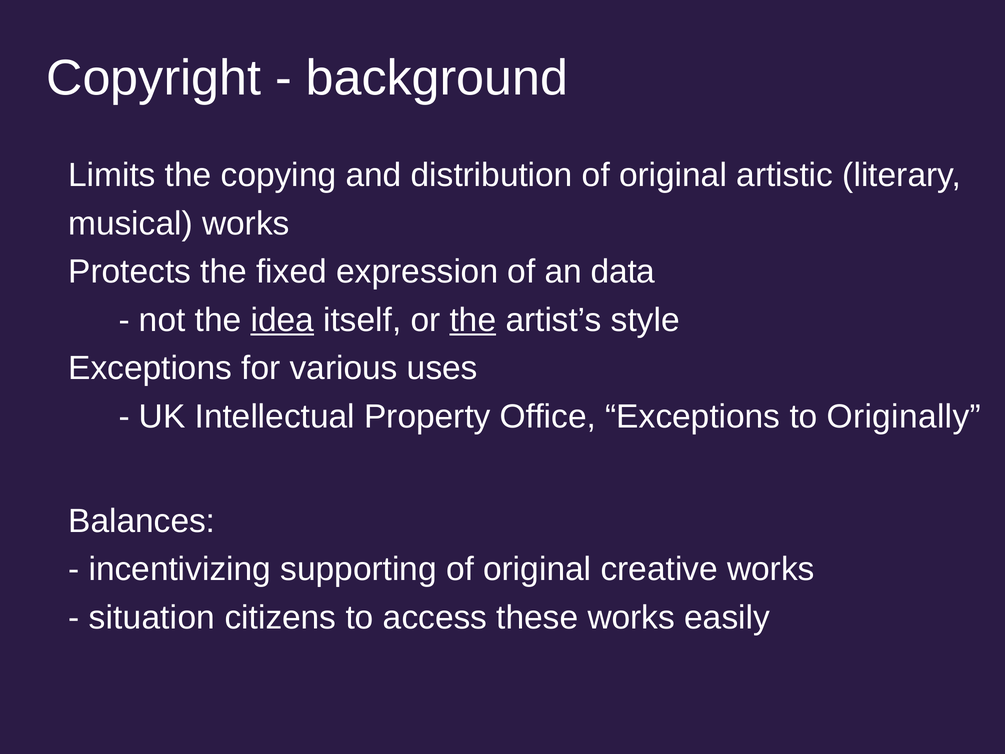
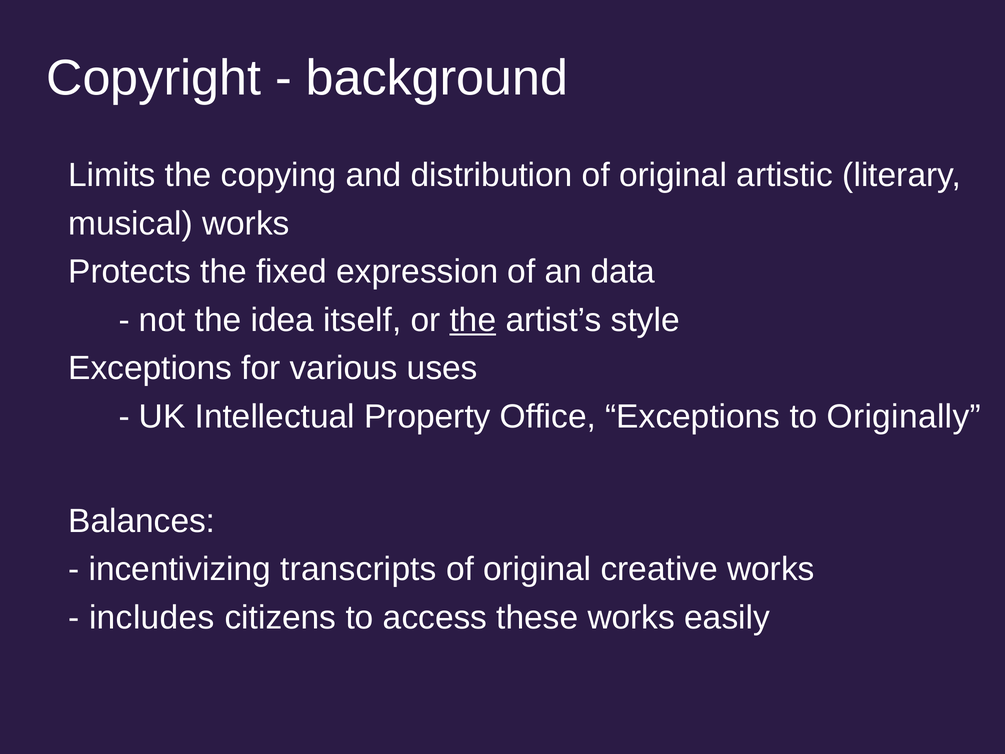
idea underline: present -> none (282, 320)
supporting: supporting -> transcripts (358, 569)
situation: situation -> includes (152, 617)
